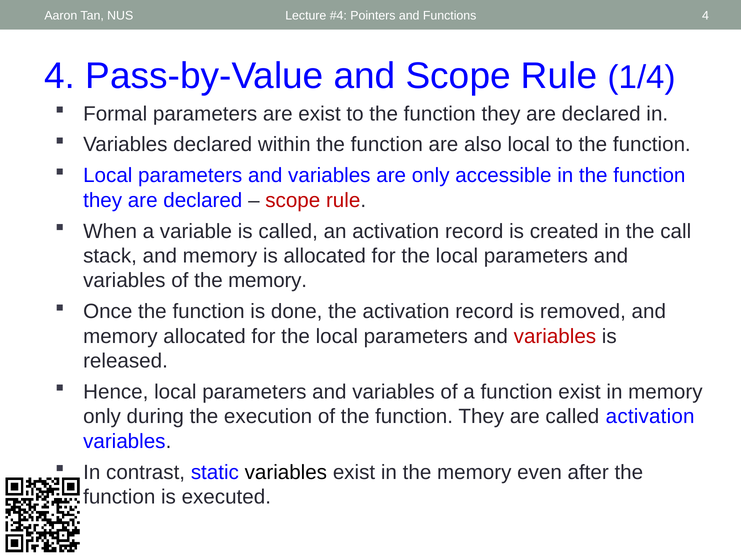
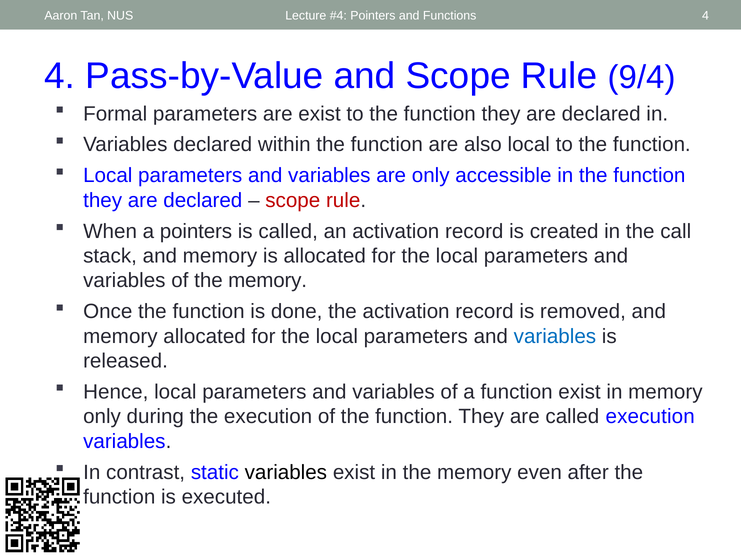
1/4: 1/4 -> 9/4 (642, 77)
a variable: variable -> pointers (196, 231)
variables colour: red -> blue (555, 336)
called activation: activation -> execution (650, 416)
